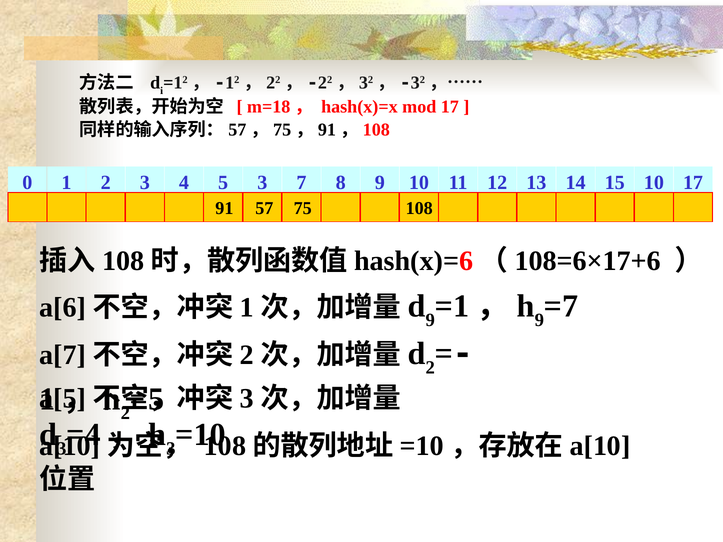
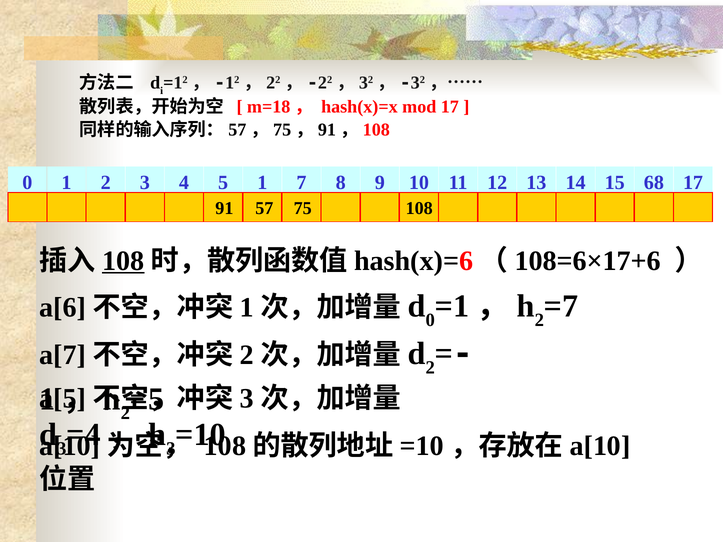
5 3: 3 -> 1 (262, 183)
15 10: 10 -> 68 (654, 183)
108 underline: none -> present (123, 261)
9: 9 -> 0 (430, 320)
9: 9 -> 2 (539, 320)
